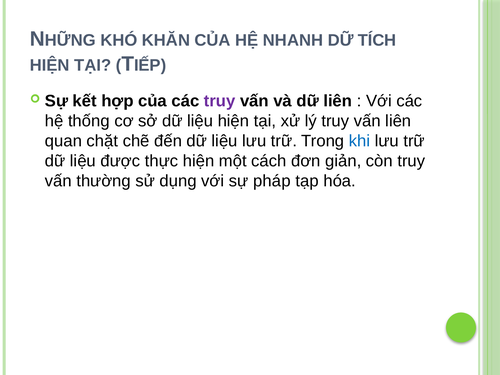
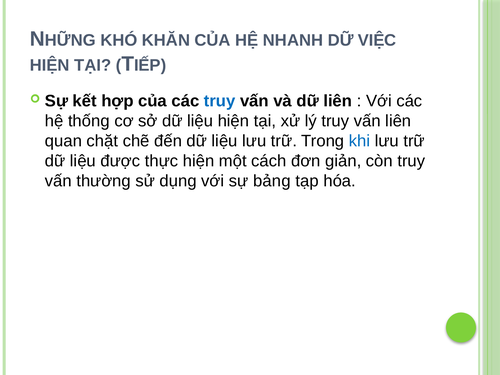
TÍCH: TÍCH -> VIỆC (377, 40)
truy colour: purple -> blue (220, 101)
pháp: pháp -> bảng (272, 181)
